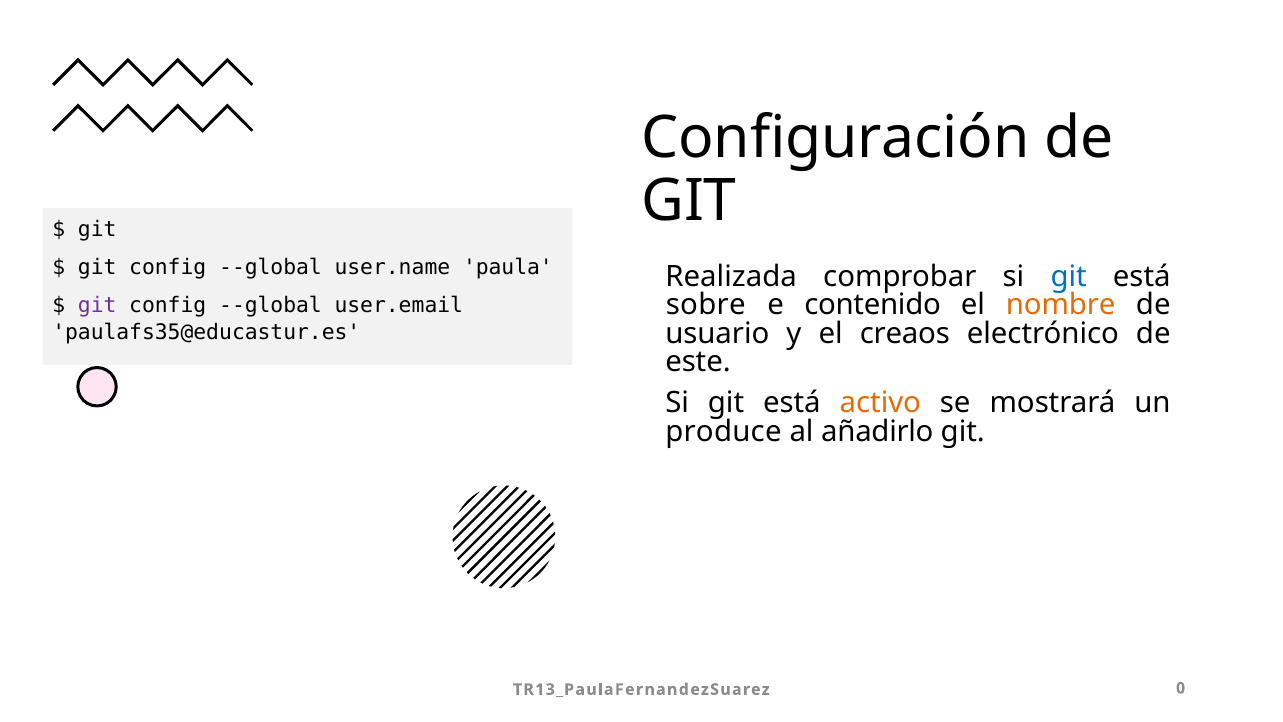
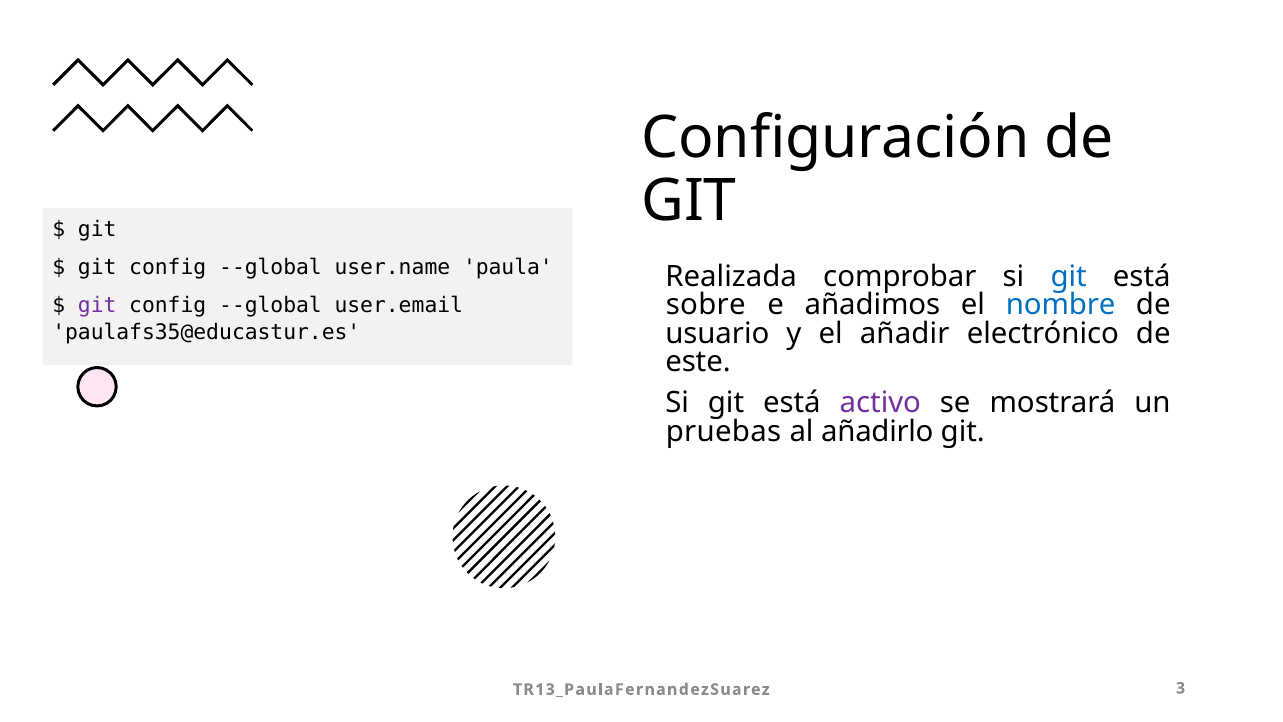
contenido: contenido -> añadimos (872, 305)
nombre colour: orange -> blue (1061, 305)
creaos: creaos -> añadir (905, 334)
activo colour: orange -> purple (880, 403)
produce: produce -> pruebas (723, 431)
0: 0 -> 3 (1181, 688)
